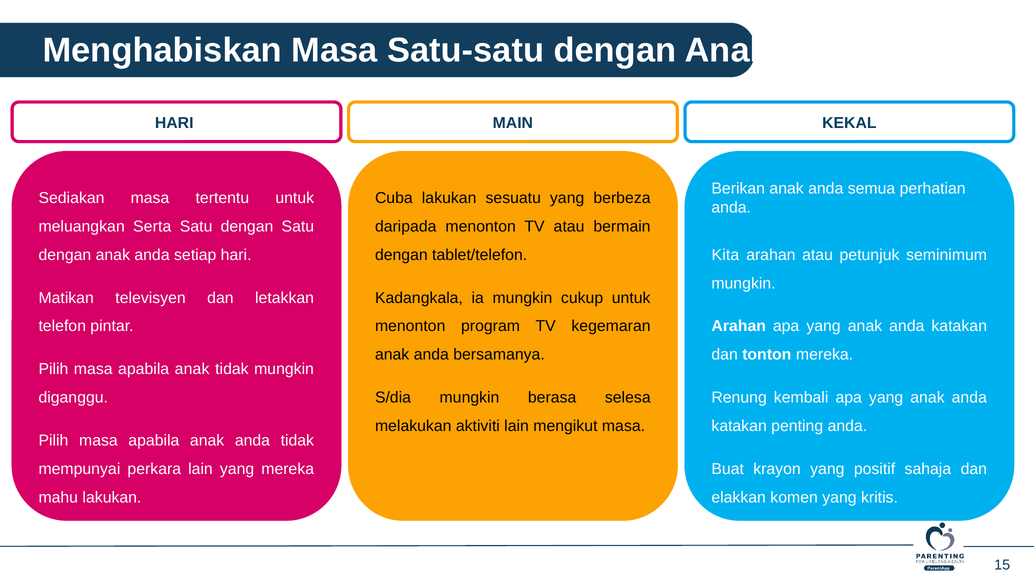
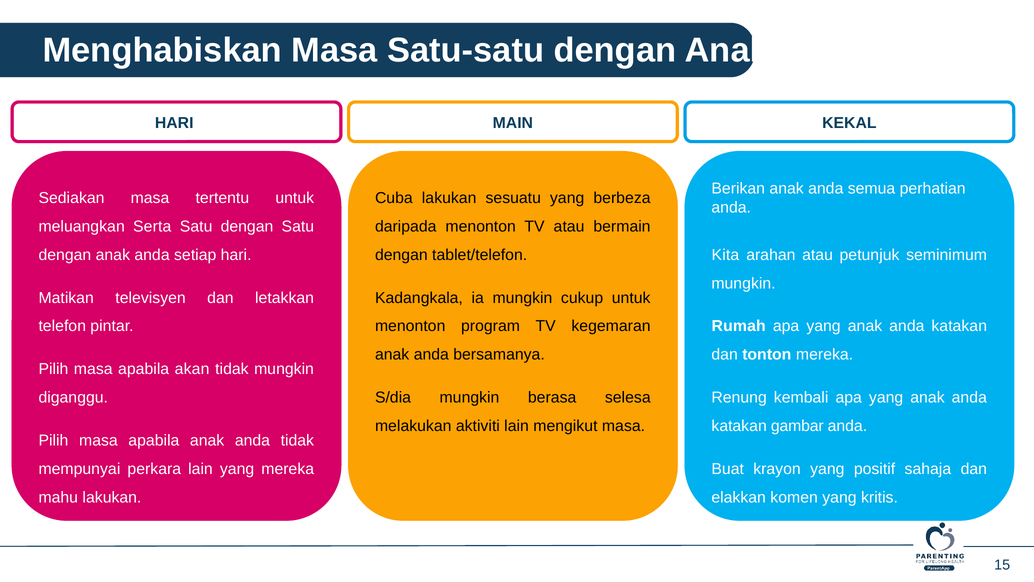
Arahan: Arahan -> Rumah (739, 326)
anak: anak -> akan (192, 369)
penting: penting -> gambar (797, 426)
